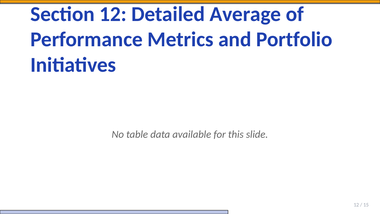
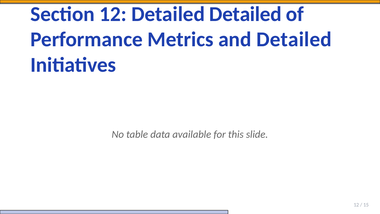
Detailed Average: Average -> Detailed (245, 14)
and Portfolio: Portfolio -> Detailed (294, 39)
